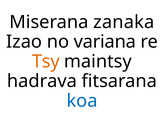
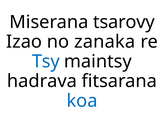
zanaka: zanaka -> tsarovy (124, 22)
variana: variana -> zanaka (105, 42)
Tsy colour: orange -> blue (46, 61)
